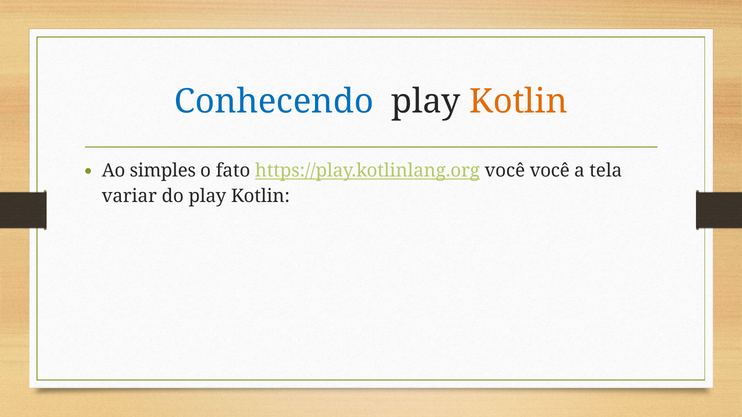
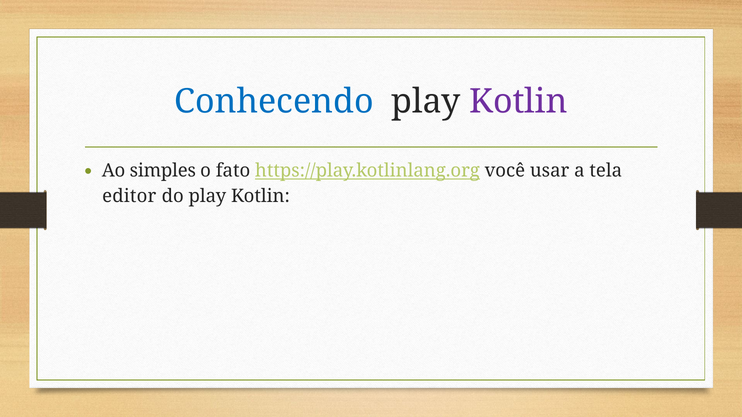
Kotlin colour: orange -> purple (518, 102)
você você: você -> usar (550, 171)
variar: variar -> editor (129, 196)
